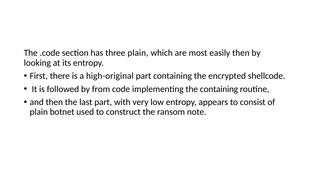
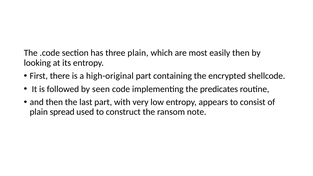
from: from -> seen (101, 89)
the containing: containing -> predicates (219, 89)
botnet: botnet -> spread (62, 112)
